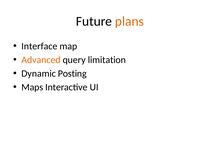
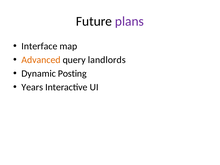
plans colour: orange -> purple (129, 21)
limitation: limitation -> landlords (107, 60)
Maps: Maps -> Years (32, 87)
